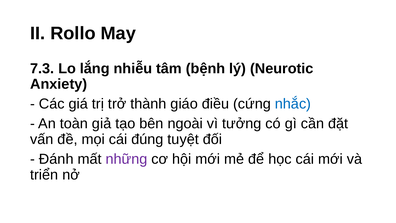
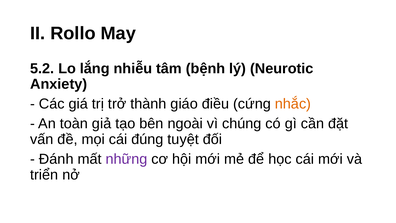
7.3: 7.3 -> 5.2 (42, 69)
nhắc colour: blue -> orange (293, 104)
tưởng: tưởng -> chúng (242, 124)
